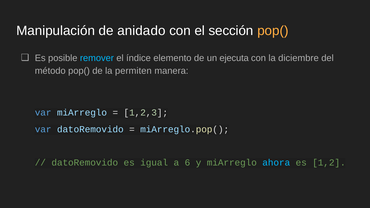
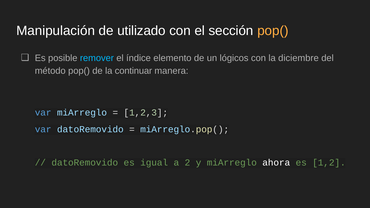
anidado: anidado -> utilizado (141, 31)
ejecuta: ejecuta -> lógicos (234, 58)
permiten: permiten -> continuar (133, 71)
6: 6 -> 2 (187, 163)
ahora colour: light blue -> white (276, 163)
